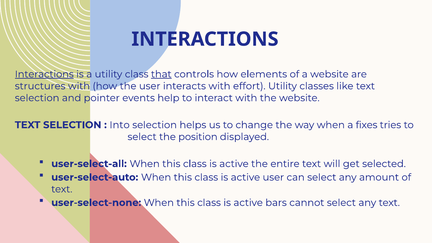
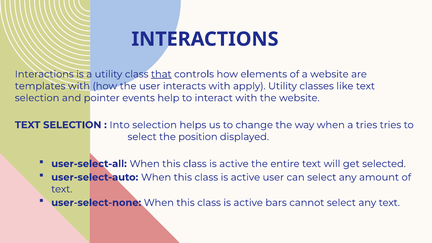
Interactions underline: present -> none (44, 74)
structures: structures -> templates (40, 86)
effort: effort -> apply (249, 86)
a fixes: fixes -> tries (367, 125)
